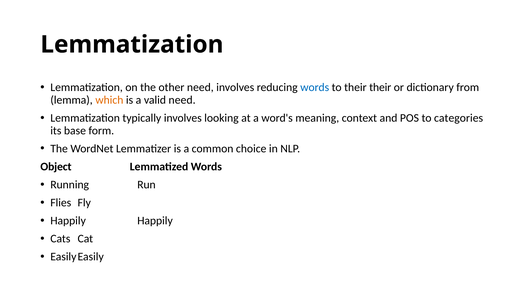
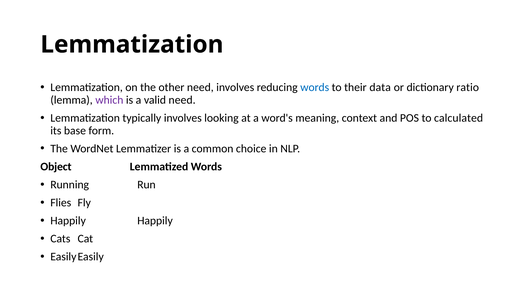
their their: their -> data (380, 88)
from: from -> ratio (468, 88)
which colour: orange -> purple (109, 100)
categories: categories -> calculated (459, 118)
